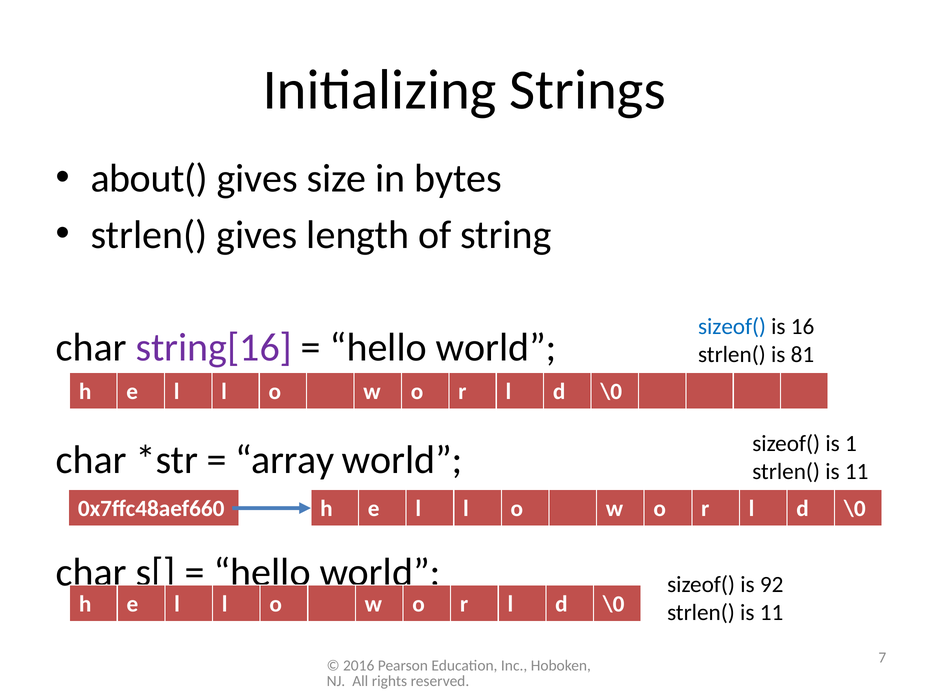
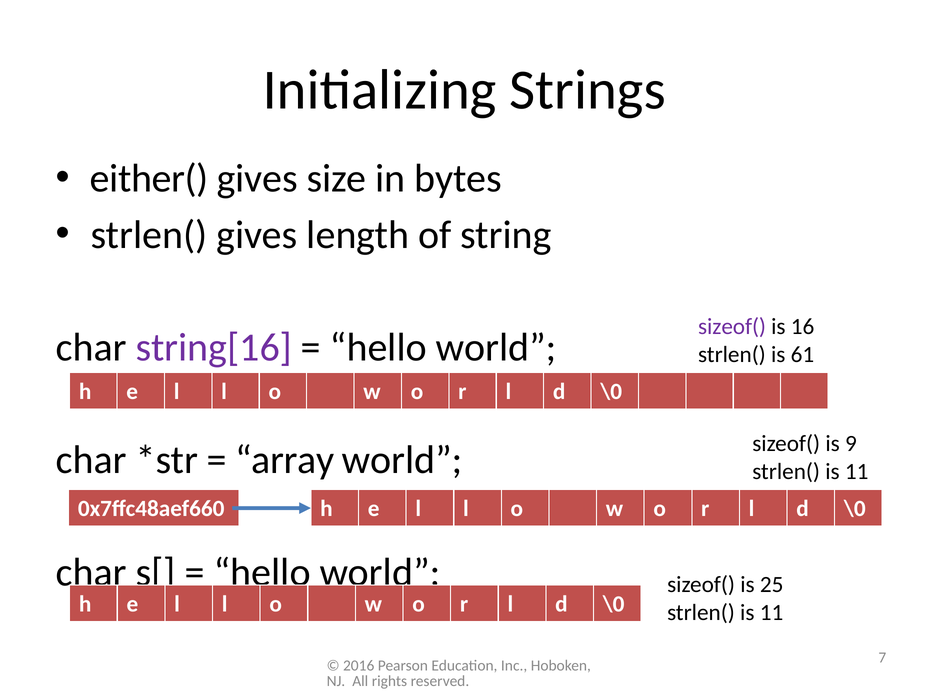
about(: about( -> either( (149, 179)
sizeof( colour: blue -> purple (732, 327)
81: 81 -> 61 (802, 354)
1: 1 -> 9 (851, 444)
92: 92 -> 25 (772, 585)
